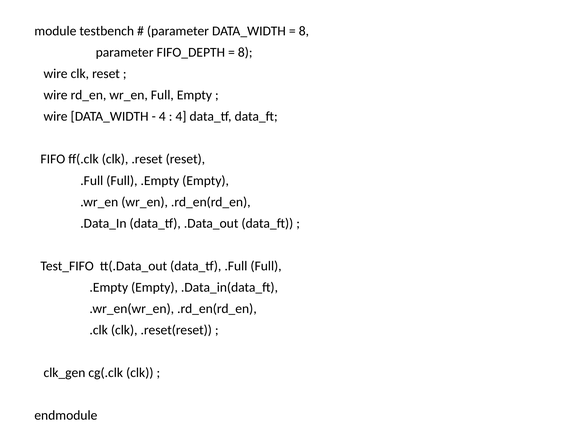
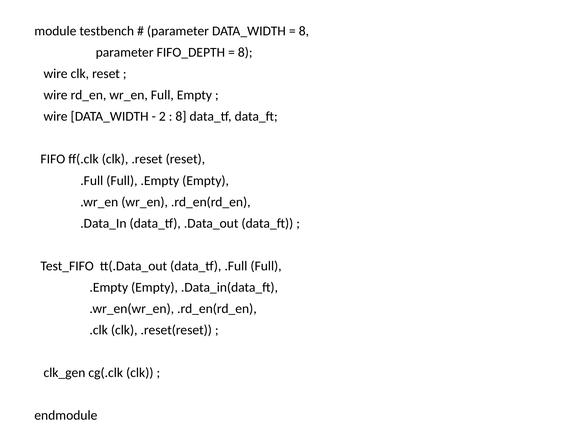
4: 4 -> 2 (162, 116)
4: 4 -> 8 (181, 116)
